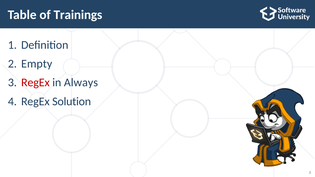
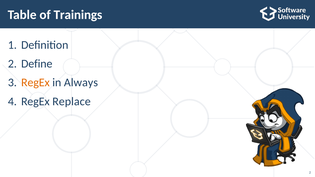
Empty: Empty -> Define (37, 64)
RegEx colour: red -> orange (35, 83)
Solution: Solution -> Replace (72, 101)
